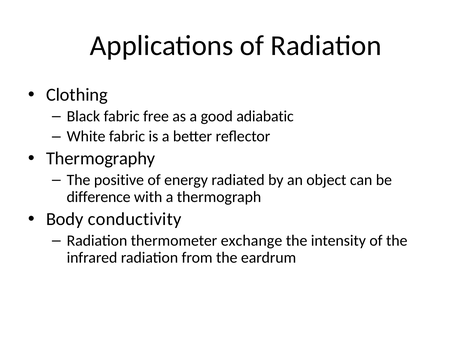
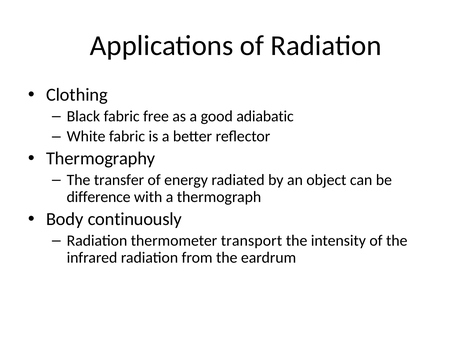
positive: positive -> transfer (119, 180)
conductivity: conductivity -> continuously (135, 219)
exchange: exchange -> transport (251, 241)
